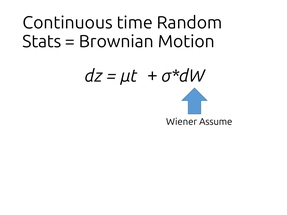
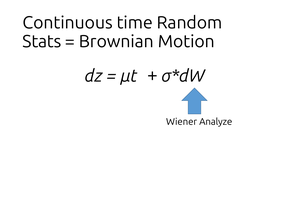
Assume: Assume -> Analyze (216, 122)
